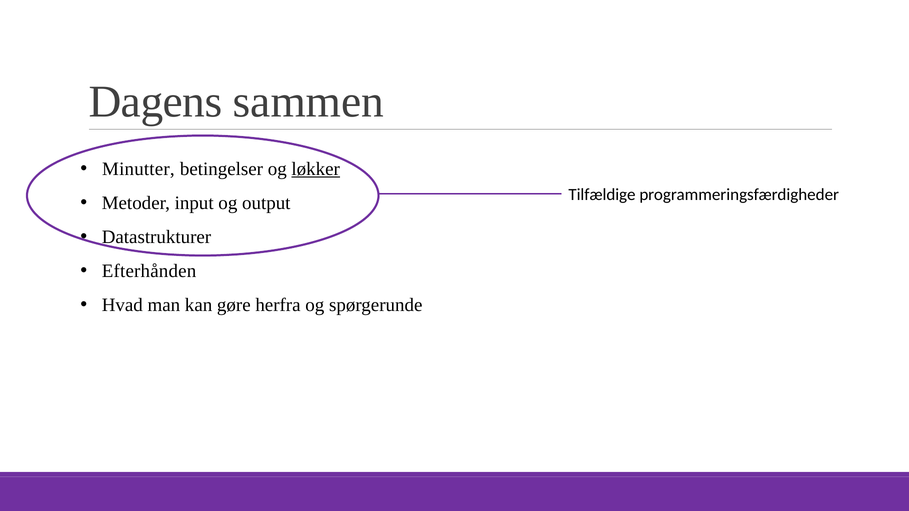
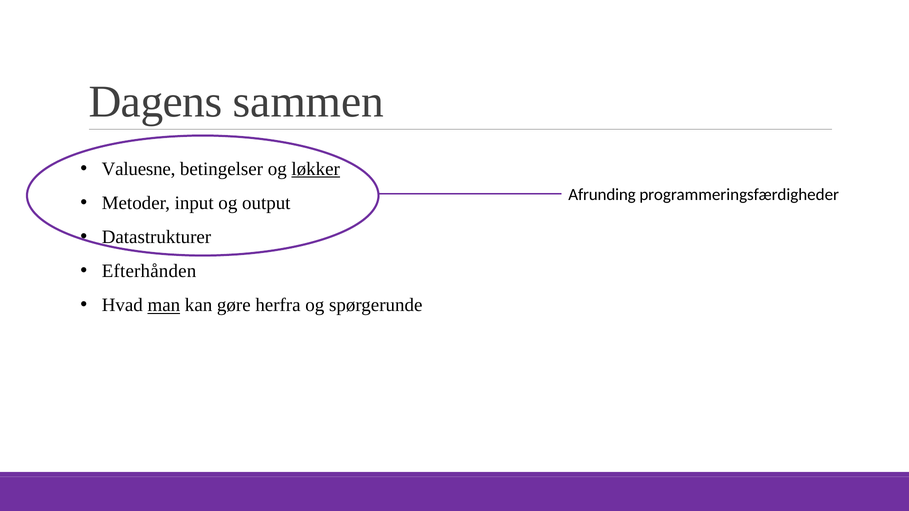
Minutter: Minutter -> Valuesne (139, 169)
Tilfældige: Tilfældige -> Afrunding (602, 195)
man underline: none -> present (164, 305)
